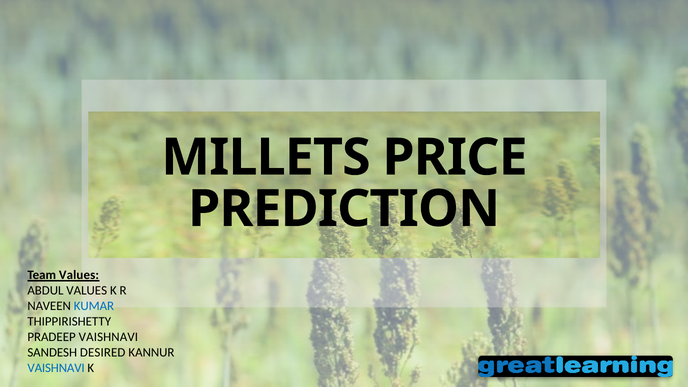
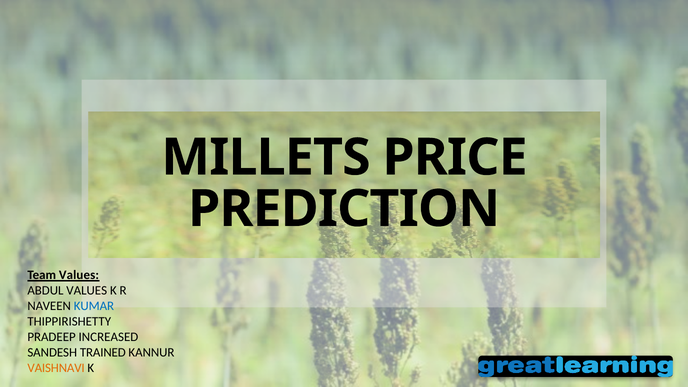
PRADEEP VAISHNAVI: VAISHNAVI -> INCREASED (108, 337)
DESIRED: DESIRED -> TRAINED (103, 352)
VAISHNAVI colour: blue -> orange (56, 368)
